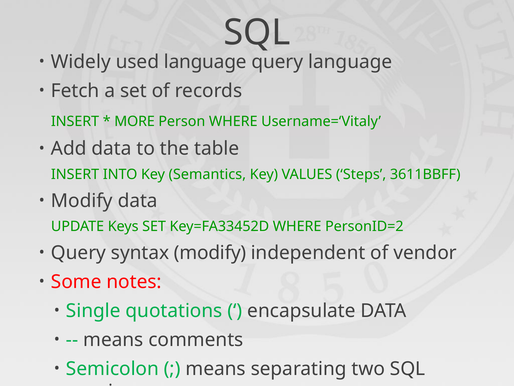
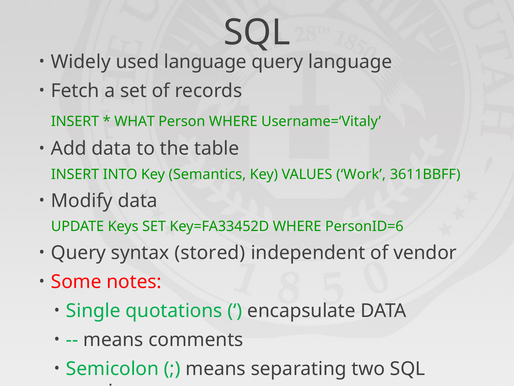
MORE: MORE -> WHAT (135, 121)
Steps: Steps -> Work (361, 174)
PersonID=2: PersonID=2 -> PersonID=6 (364, 226)
syntax modify: modify -> stored (210, 253)
